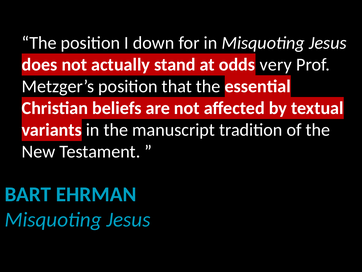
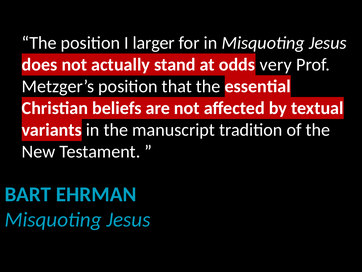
down: down -> larger (154, 43)
